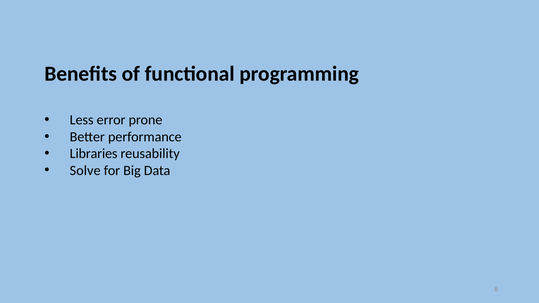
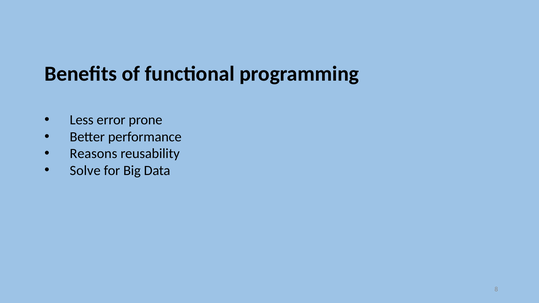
Libraries: Libraries -> Reasons (94, 154)
